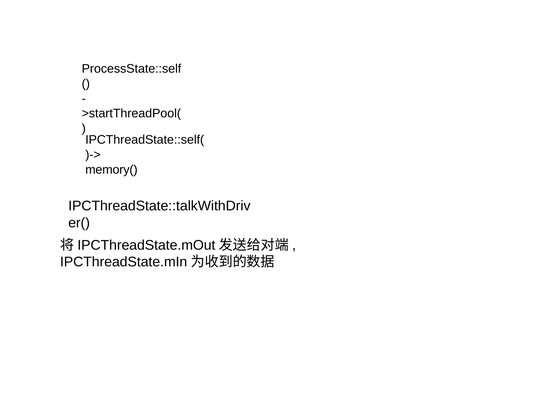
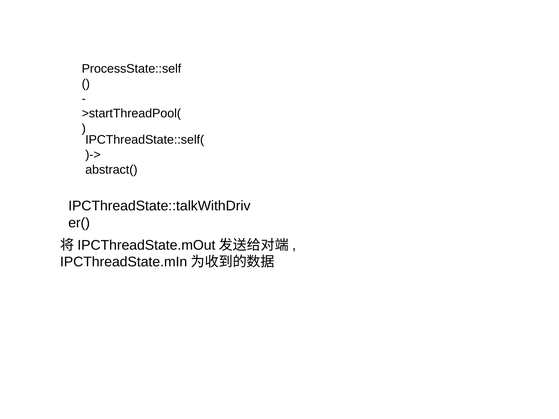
memory(: memory( -> abstract( (111, 170)
